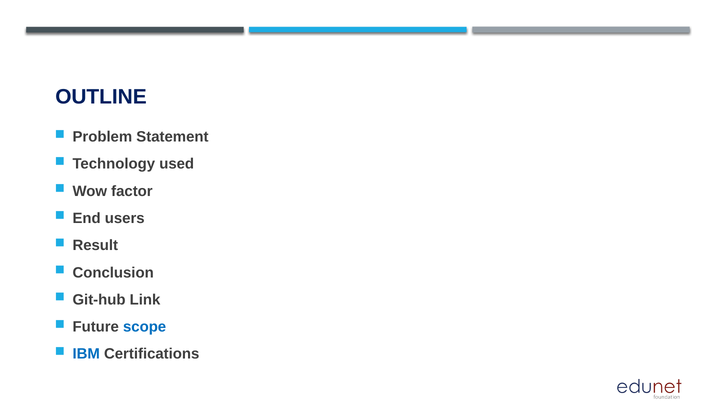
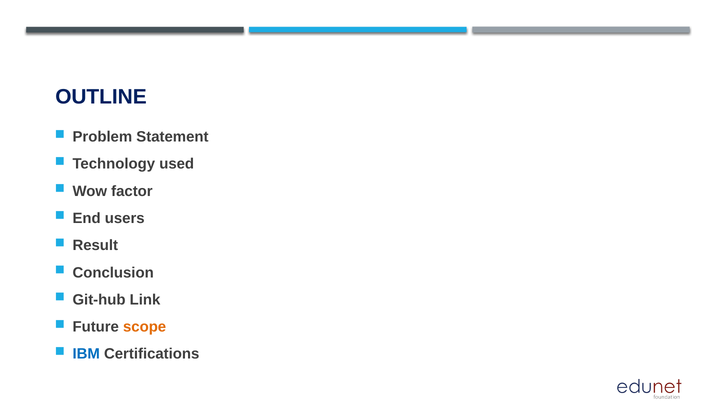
scope colour: blue -> orange (145, 327)
